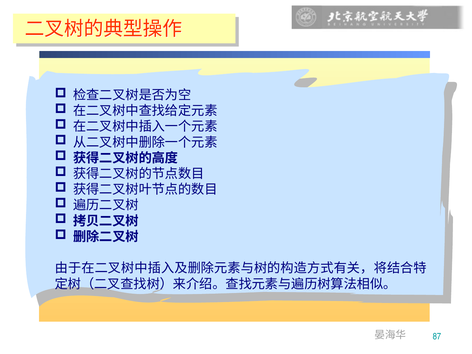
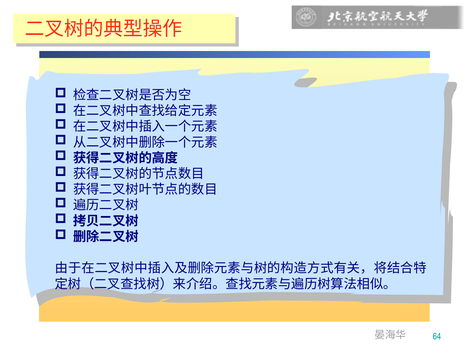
87: 87 -> 64 (437, 336)
